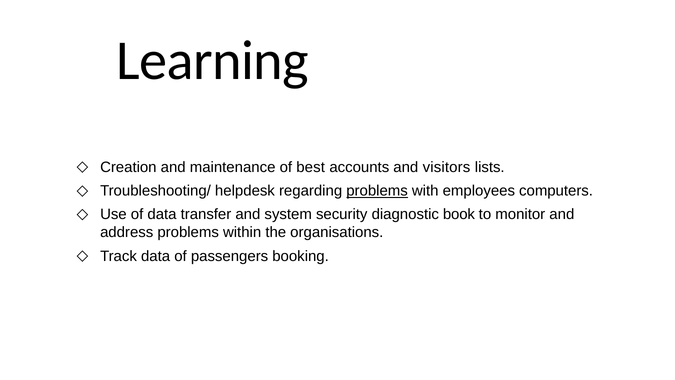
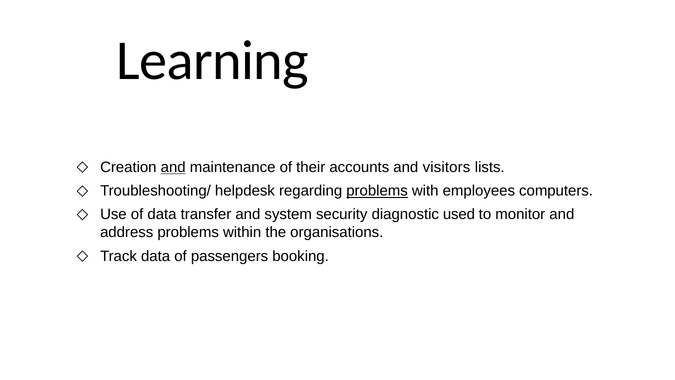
and underline: none -> present (173, 167)
best: best -> their (311, 167)
book: book -> used (459, 214)
